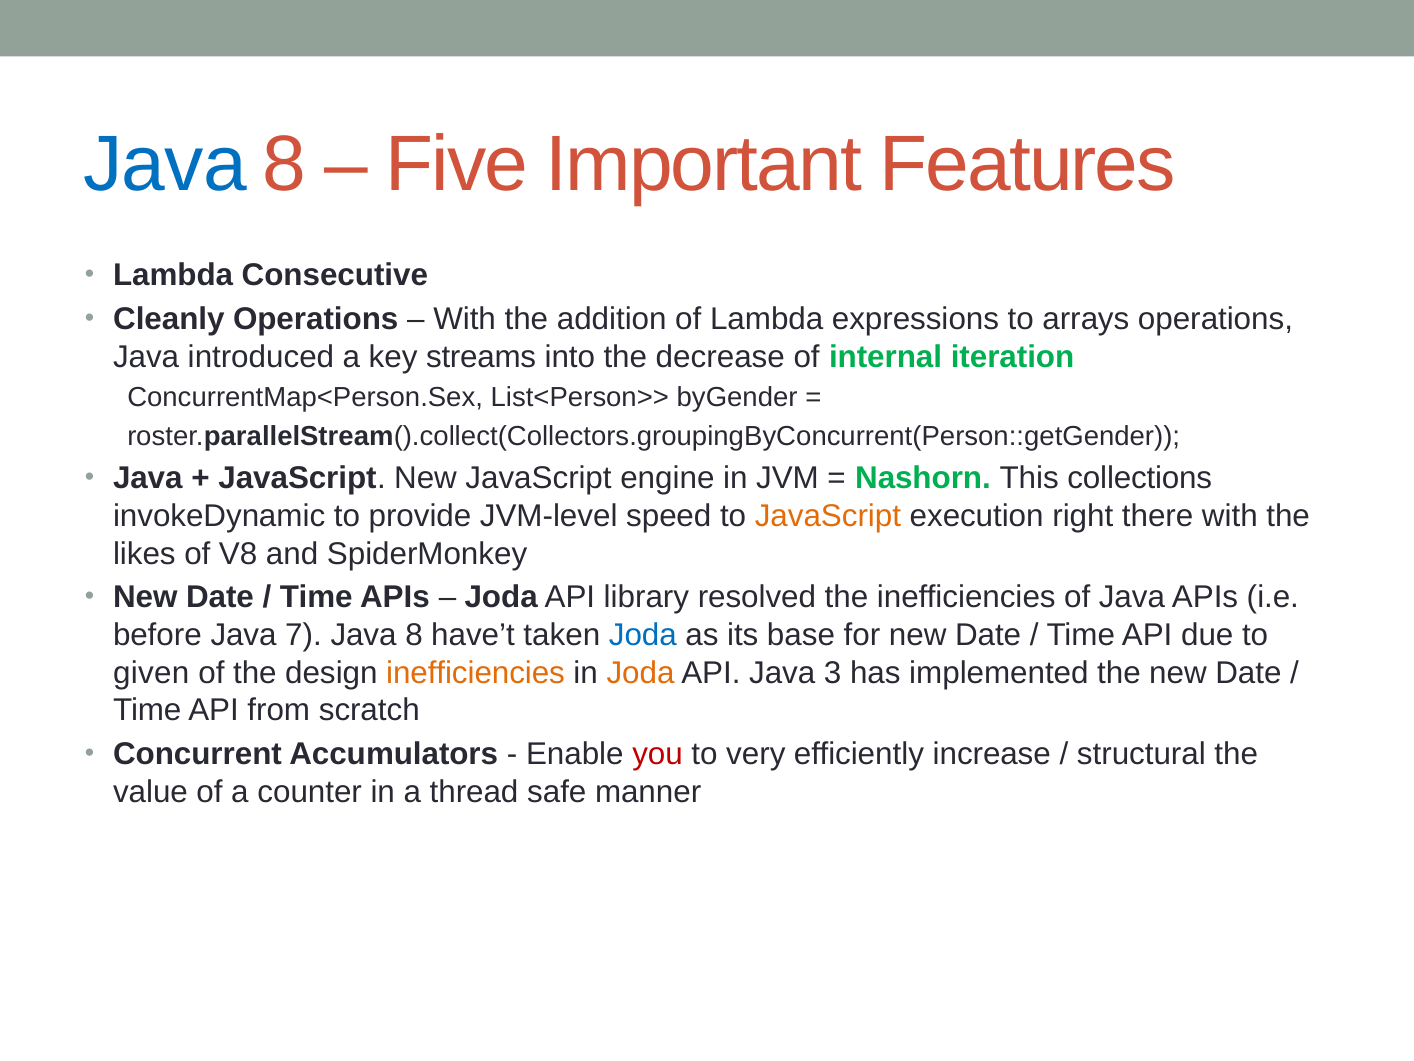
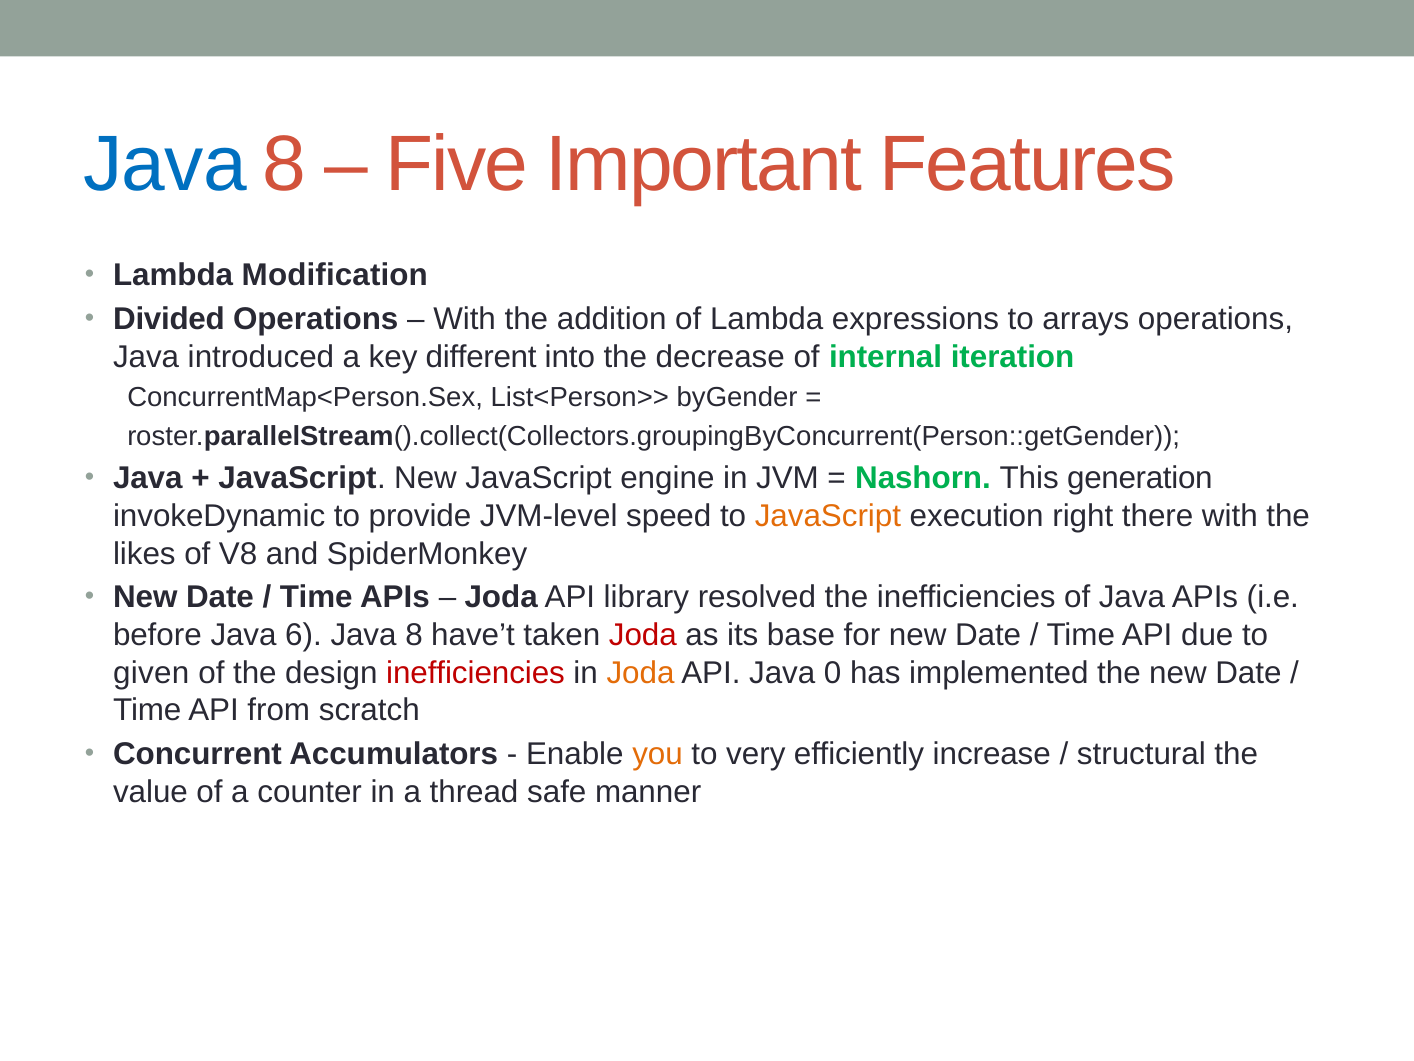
Consecutive: Consecutive -> Modification (335, 276)
Cleanly: Cleanly -> Divided (169, 319)
streams: streams -> different (481, 357)
collections: collections -> generation (1140, 478)
7: 7 -> 6 (303, 635)
Joda colour: blue -> red (643, 635)
inefficiencies colour: orange -> red (476, 673)
3: 3 -> 0 (833, 673)
you colour: red -> orange (658, 754)
